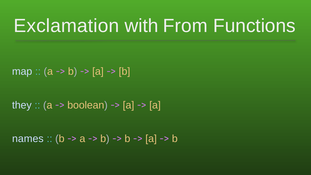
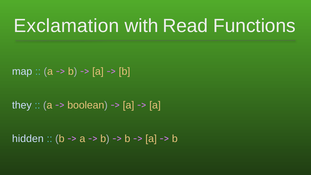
From: From -> Read (185, 26)
names: names -> hidden (28, 139)
